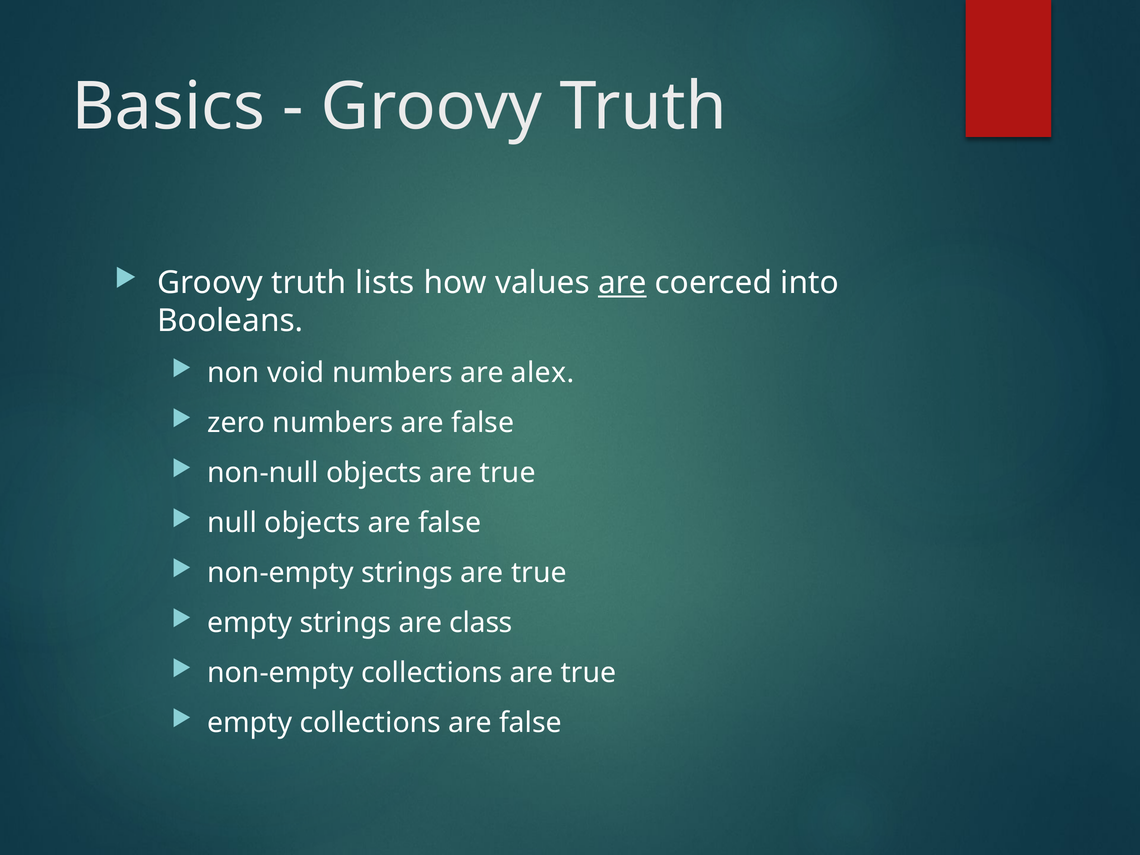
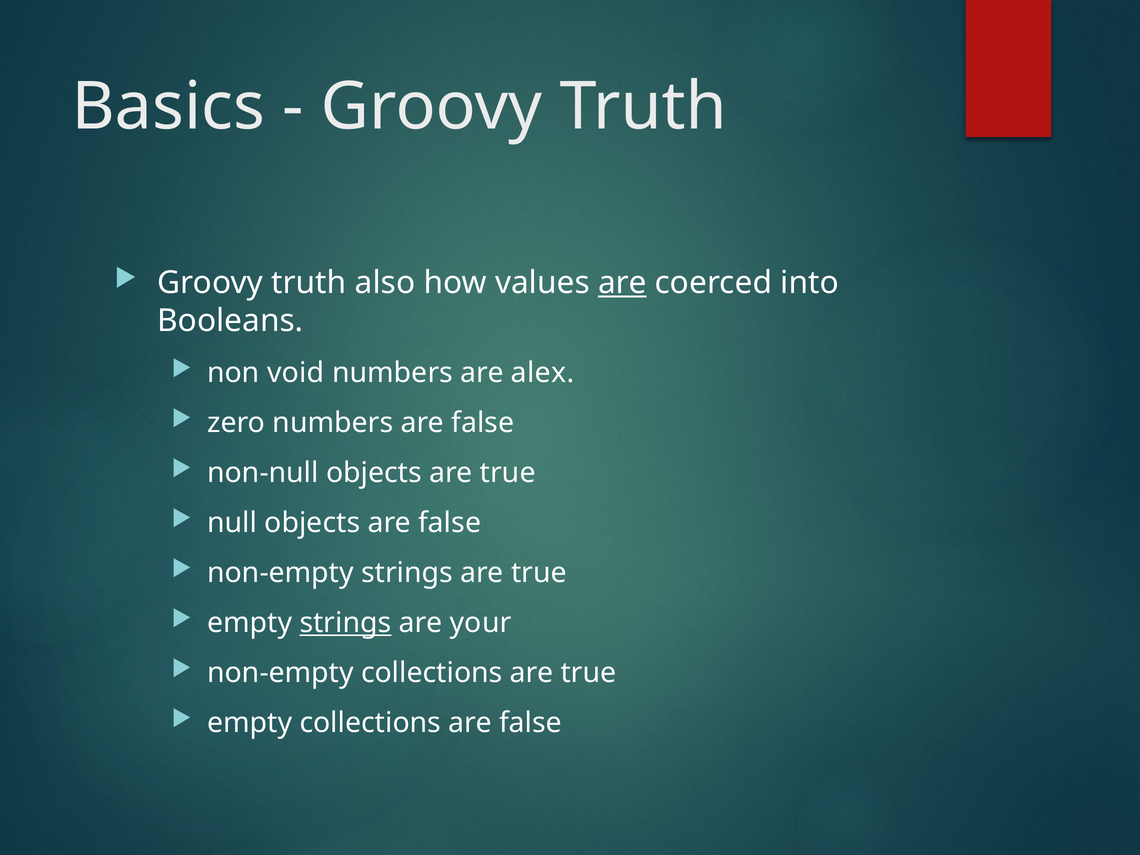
lists: lists -> also (385, 283)
strings underline: none -> present (345, 623)
class: class -> your (481, 623)
